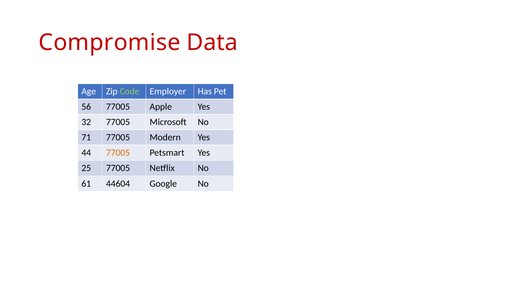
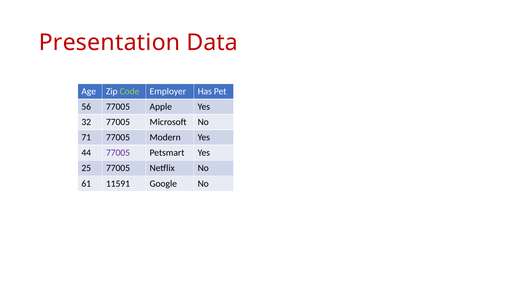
Compromise: Compromise -> Presentation (109, 42)
77005 colour: orange -> purple (118, 153)
44604: 44604 -> 11591 (118, 184)
